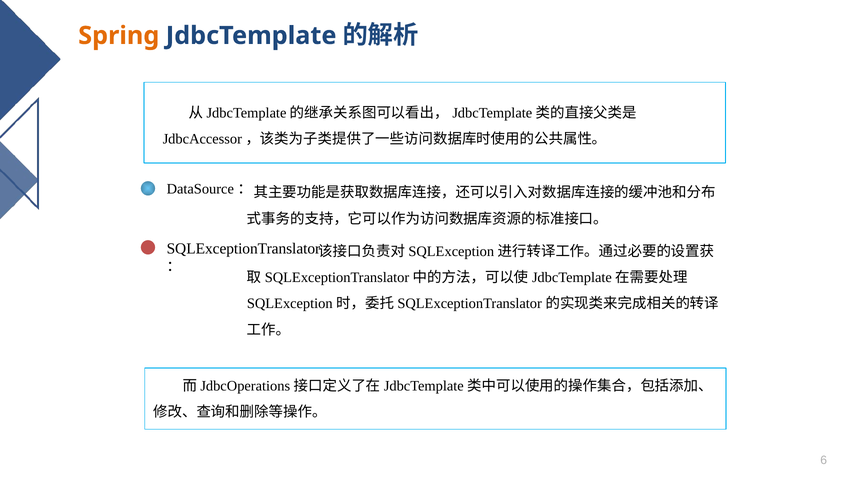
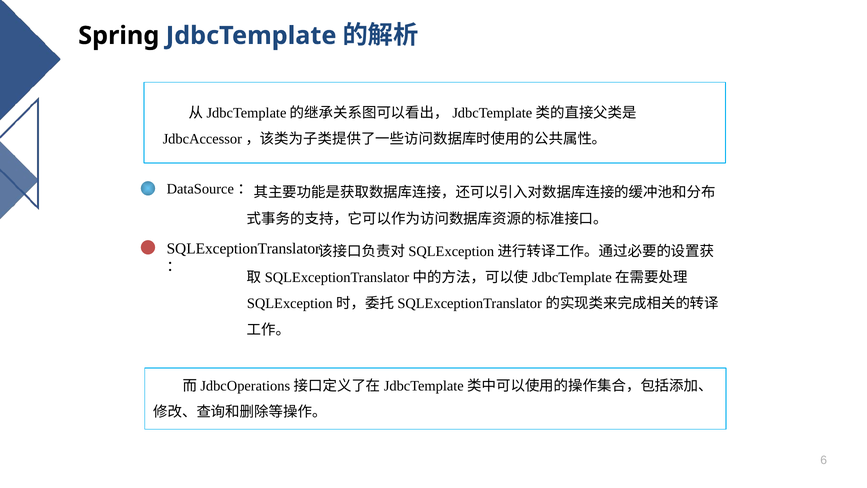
Spring colour: orange -> black (119, 36)
